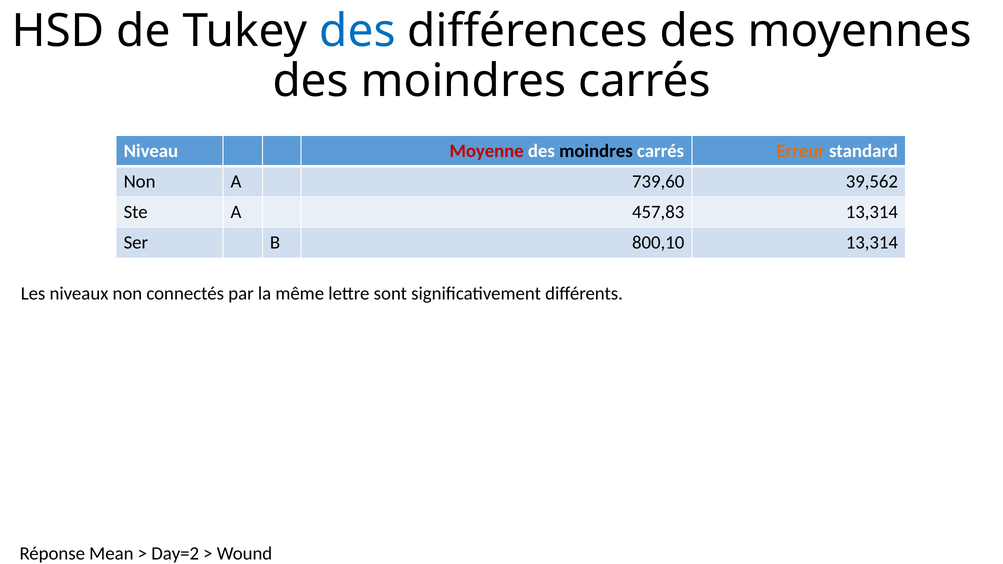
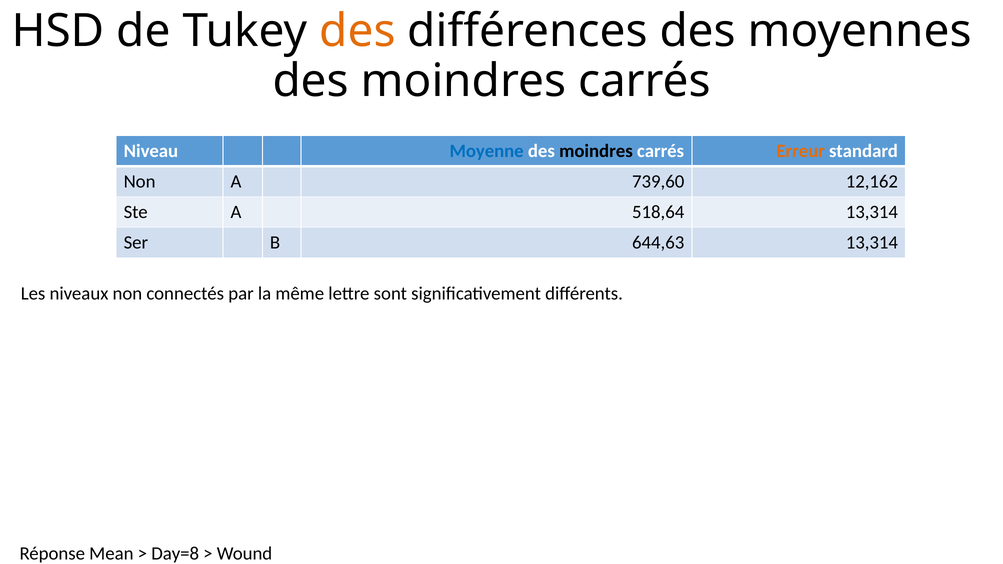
des colour: blue -> orange (357, 31)
Moyenne colour: red -> blue (487, 151)
39,562: 39,562 -> 12,162 (872, 182)
457,83: 457,83 -> 518,64 (658, 212)
800,10: 800,10 -> 644,63 (658, 243)
Day=2: Day=2 -> Day=8 (175, 554)
